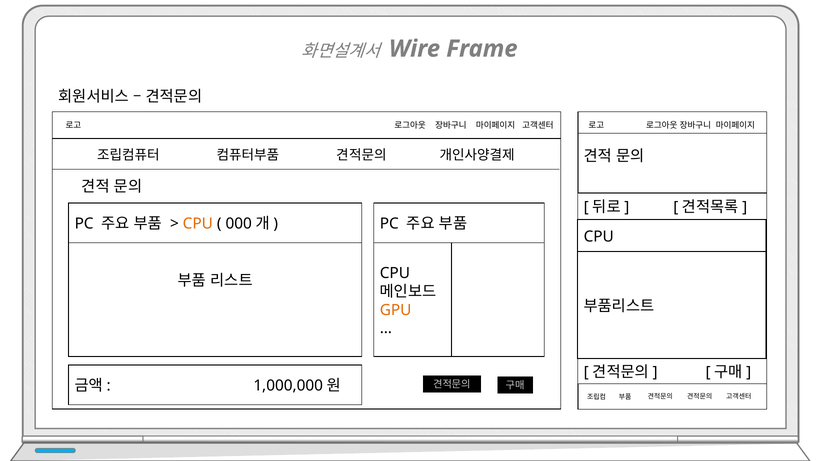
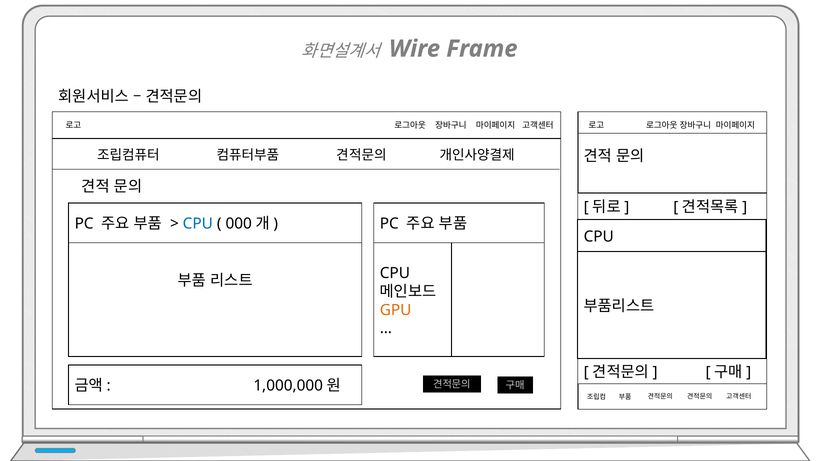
CPU colour: orange -> blue (198, 224)
